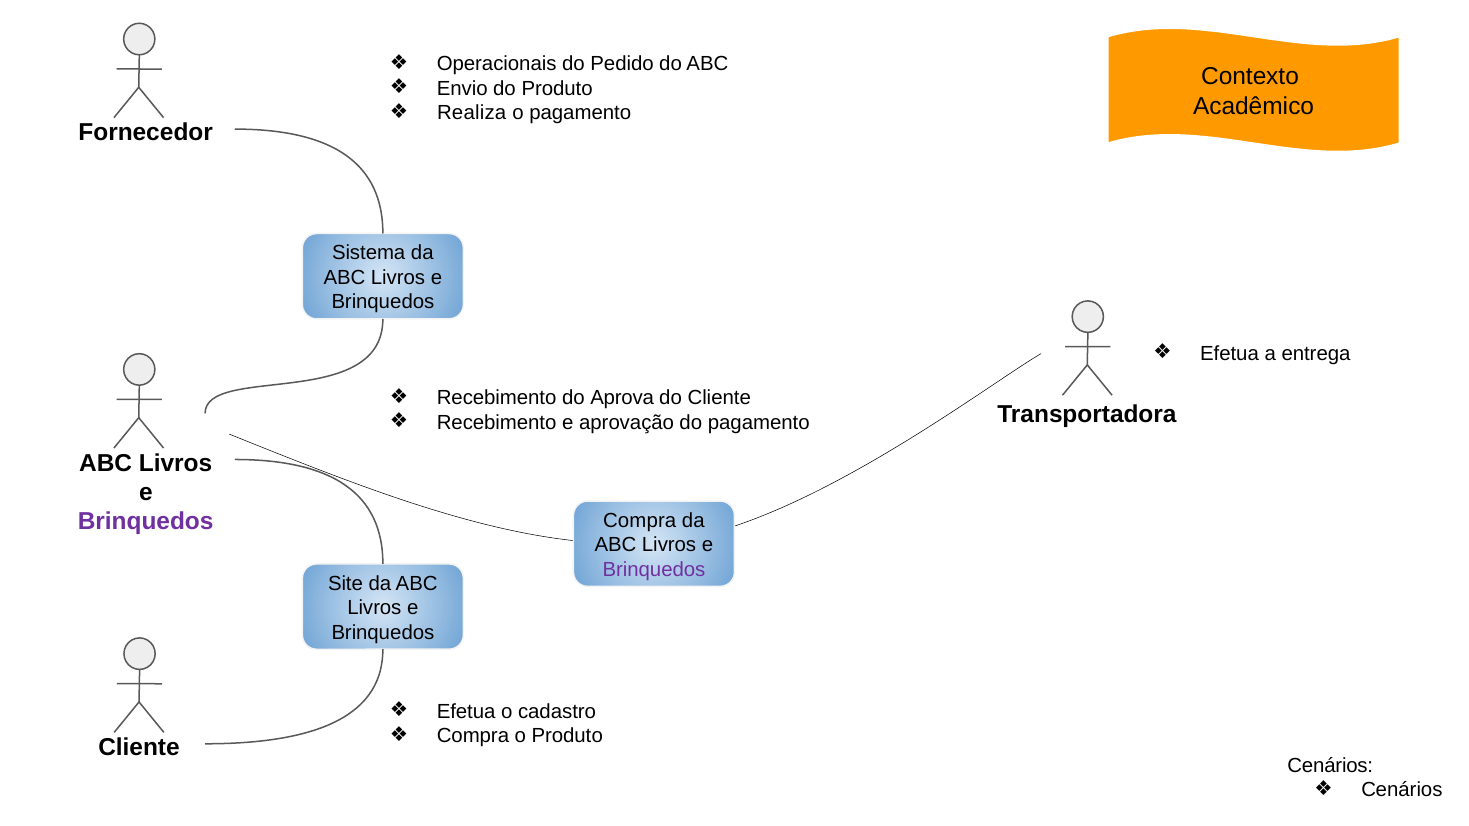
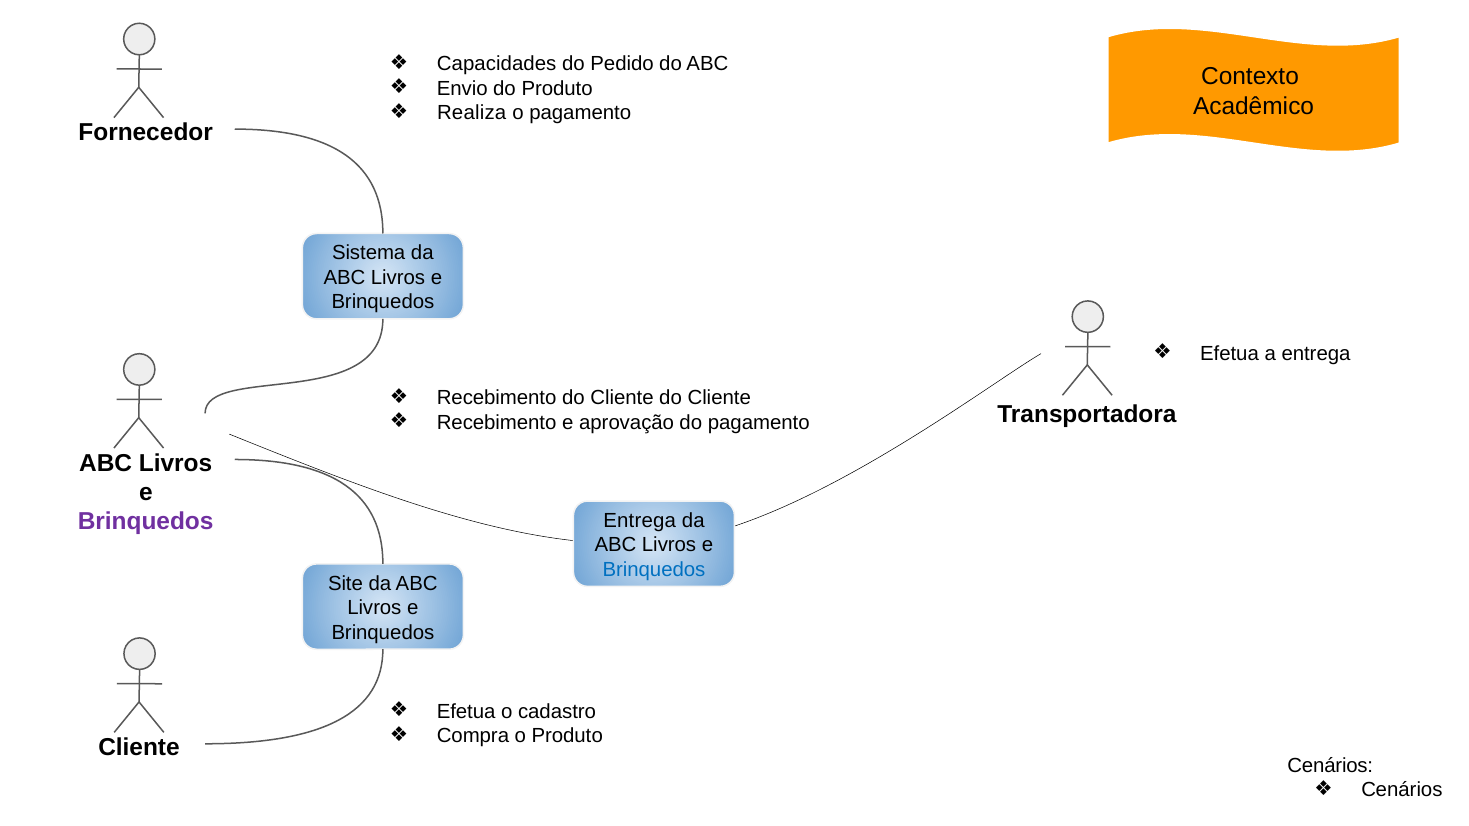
Operacionais: Operacionais -> Capacidades (497, 64)
Recebimento do Aprova: Aprova -> Cliente (622, 398)
Compra: Compra -> Entrega (640, 521)
Brinquedos colour: purple -> blue (654, 570)
